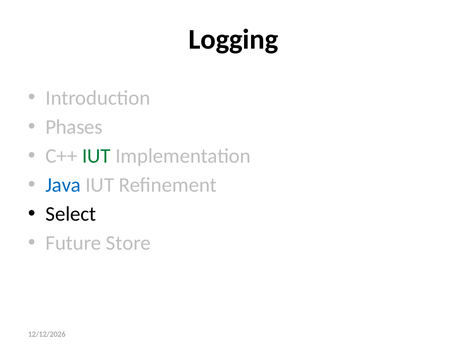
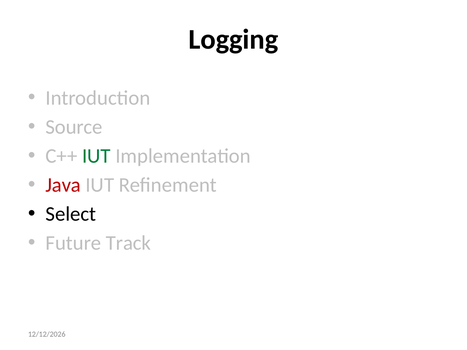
Phases: Phases -> Source (74, 127)
Java colour: blue -> red (63, 185)
Store: Store -> Track (128, 243)
